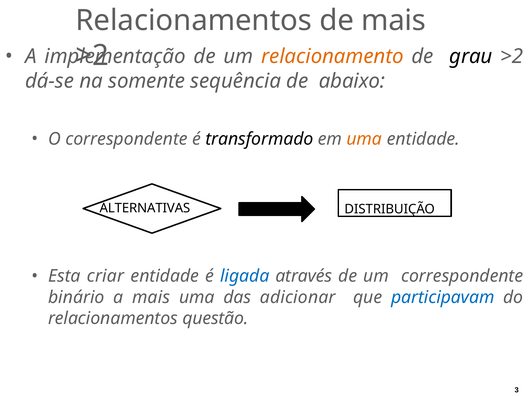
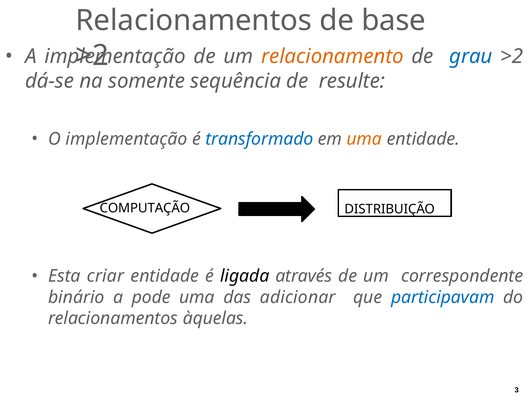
de mais: mais -> base (394, 20)
grau colour: black -> blue (471, 56)
abaixo: abaixo -> resulte (352, 81)
O correspondente: correspondente -> implementação (127, 139)
transformado colour: black -> blue (259, 139)
ALTERNATIVAS: ALTERNATIVAS -> COMPUTAÇÃO (145, 208)
ligada colour: blue -> black (245, 276)
a mais: mais -> pode (151, 297)
questão: questão -> àquelas (215, 318)
